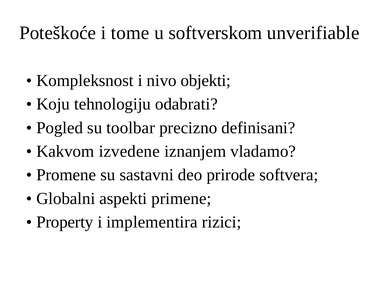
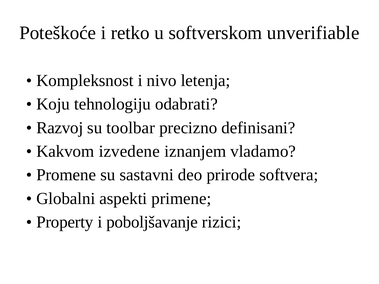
tome: tome -> retko (130, 33)
objekti: objekti -> letenja (206, 81)
Pogled: Pogled -> Razvoj (60, 128)
implementira: implementira -> poboljšavanje (152, 222)
